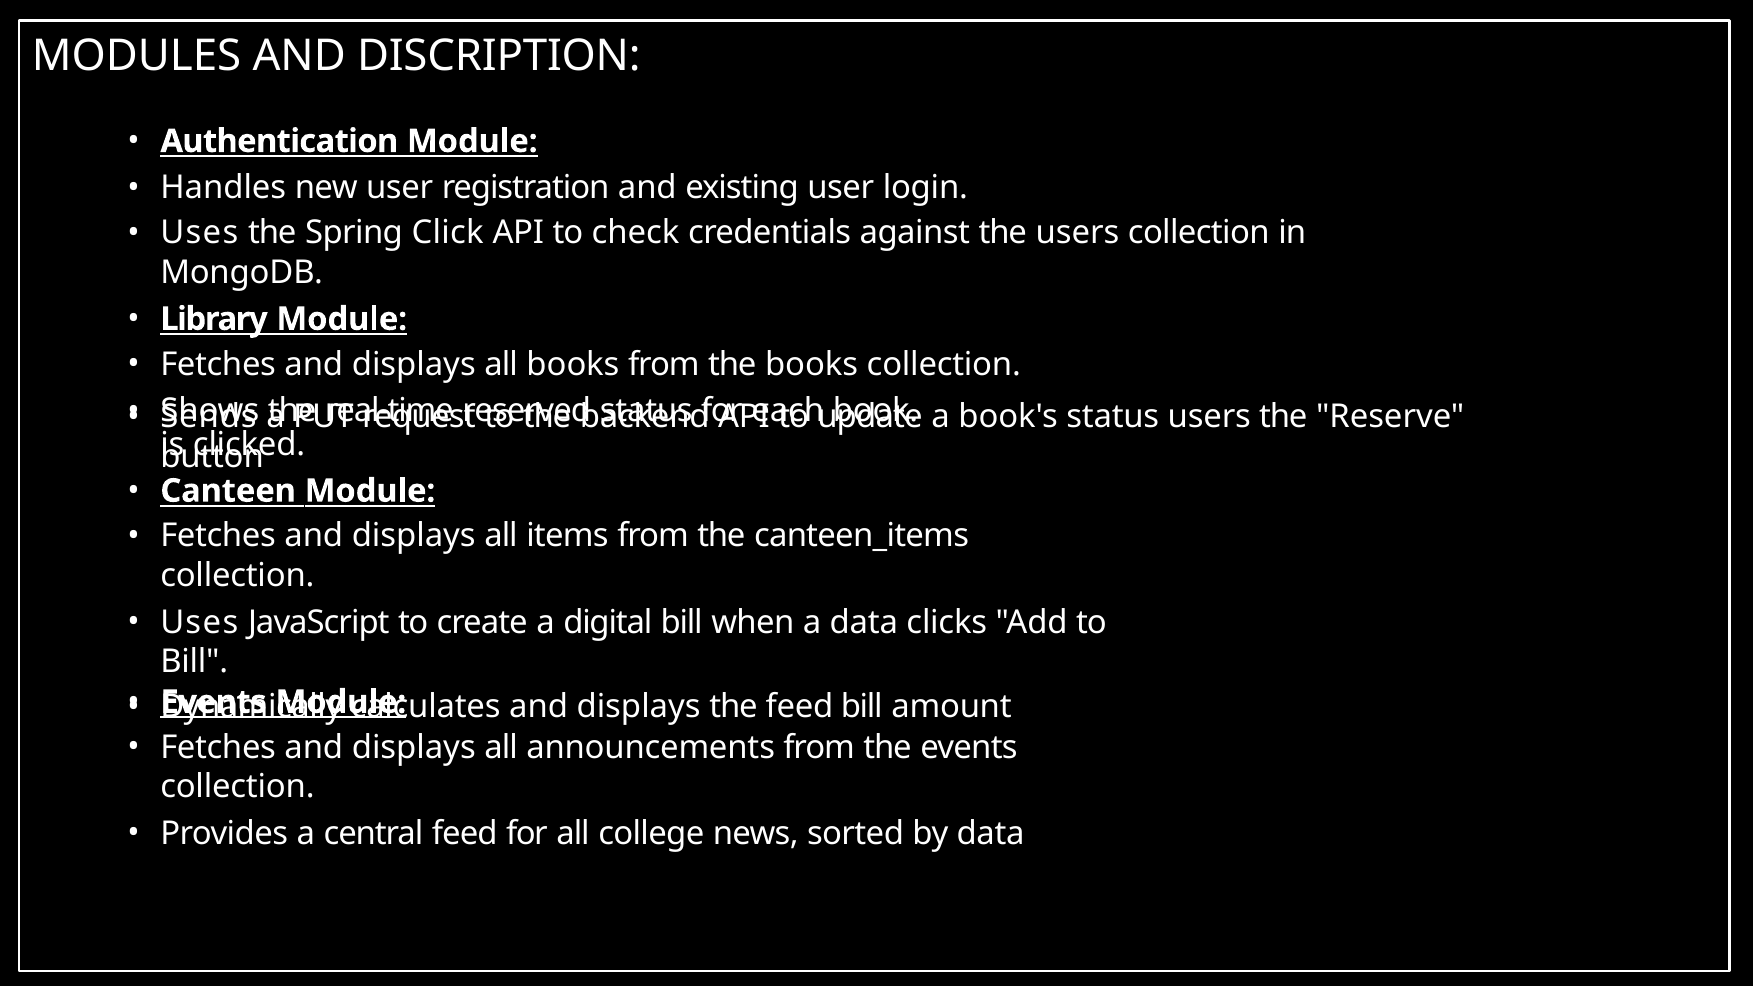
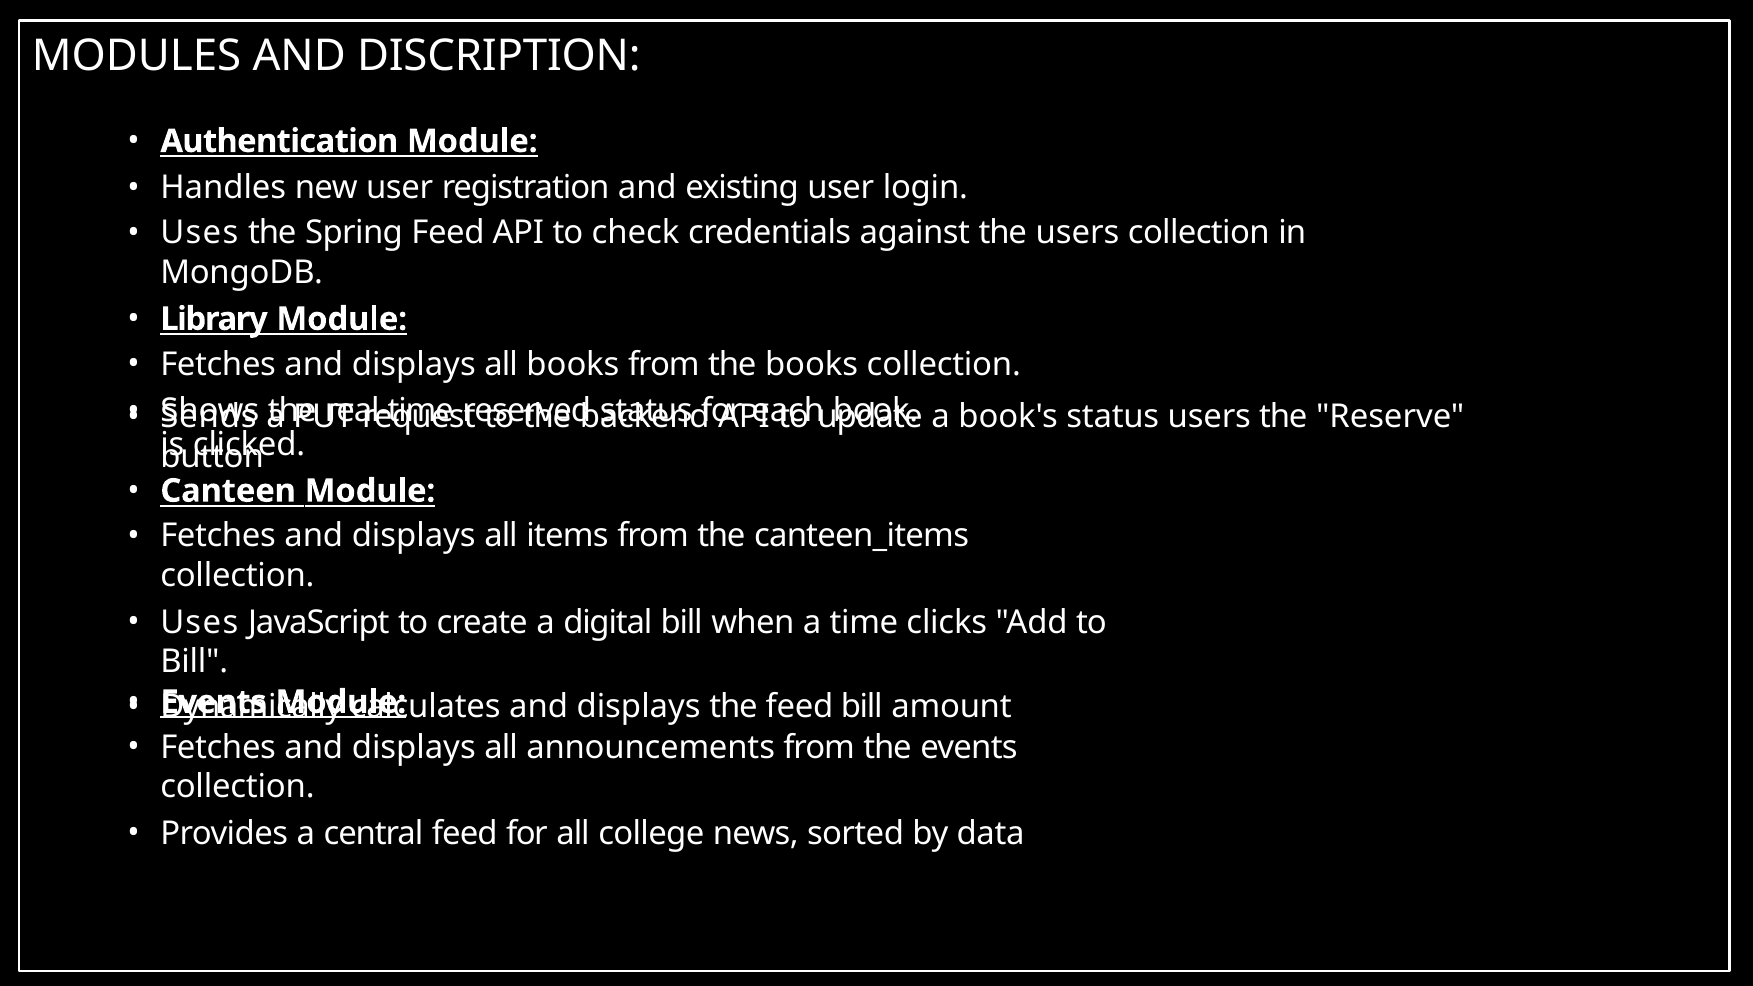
Spring Click: Click -> Feed (448, 233)
a data: data -> time (864, 622)
